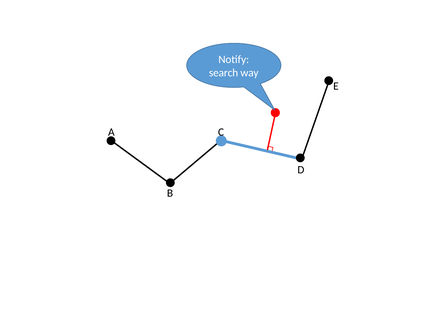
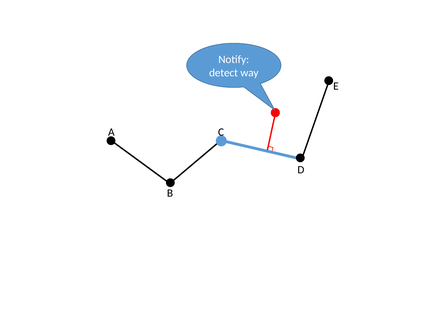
search: search -> detect (224, 73)
